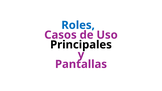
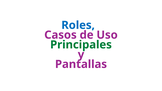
Principales colour: black -> green (81, 45)
